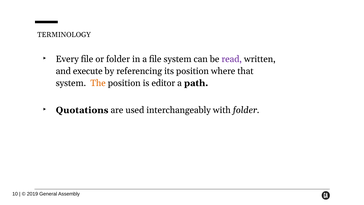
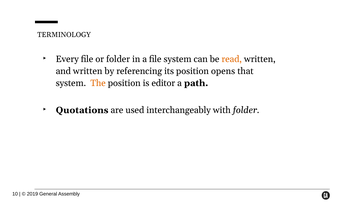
read colour: purple -> orange (232, 59)
and execute: execute -> written (88, 71)
where: where -> opens (223, 71)
